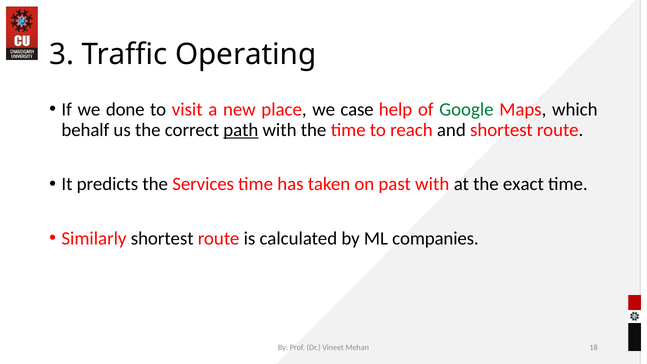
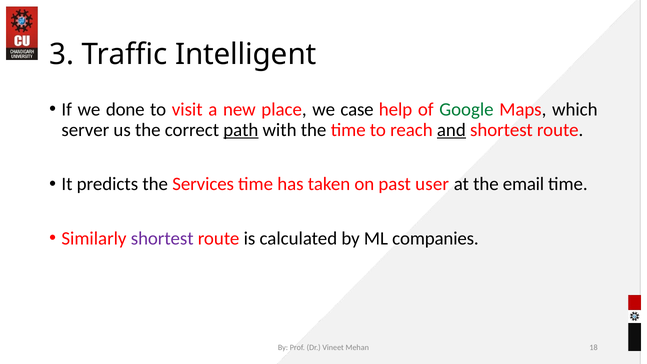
Operating: Operating -> Intelligent (246, 54)
behalf: behalf -> server (85, 130)
and underline: none -> present (451, 130)
past with: with -> user (432, 184)
exact: exact -> email (524, 184)
shortest colour: black -> purple (162, 238)
